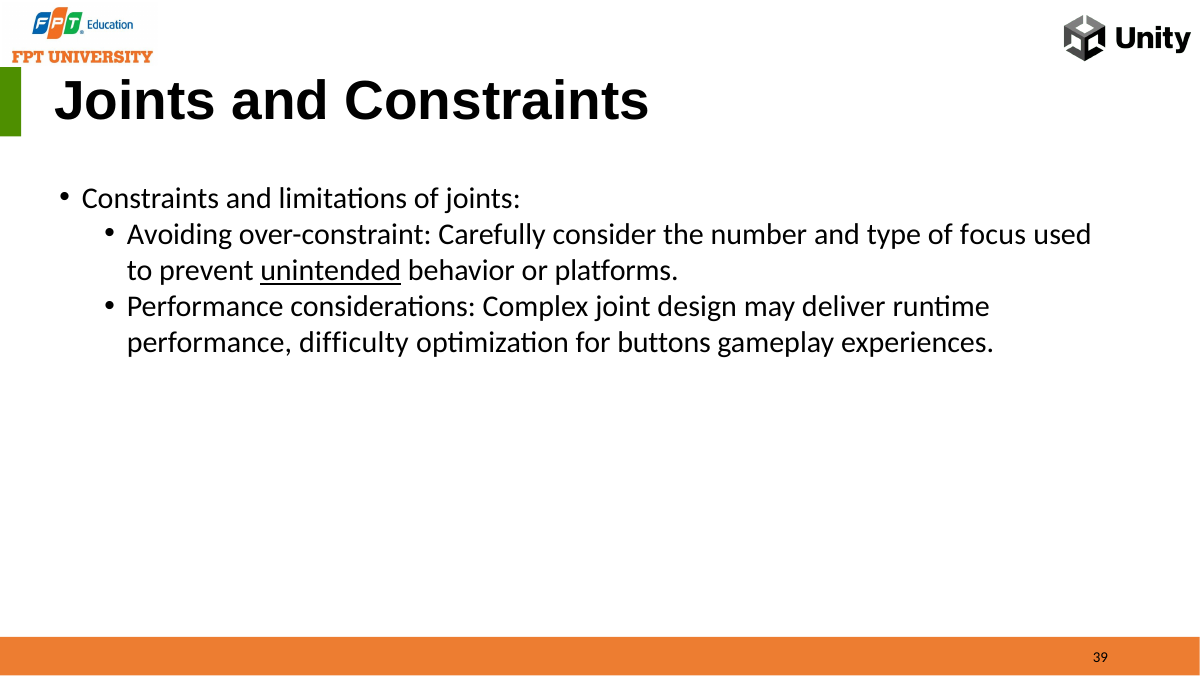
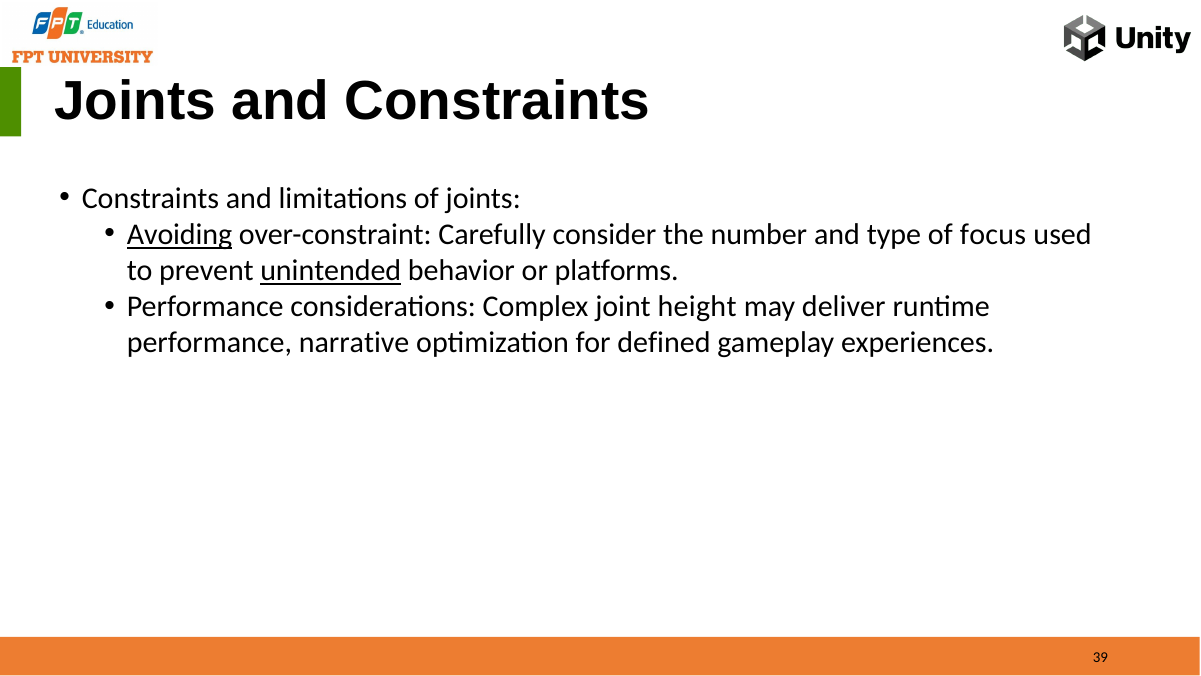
Avoiding underline: none -> present (180, 235)
design: design -> height (697, 307)
difficulty: difficulty -> narrative (354, 343)
buttons: buttons -> defined (664, 343)
